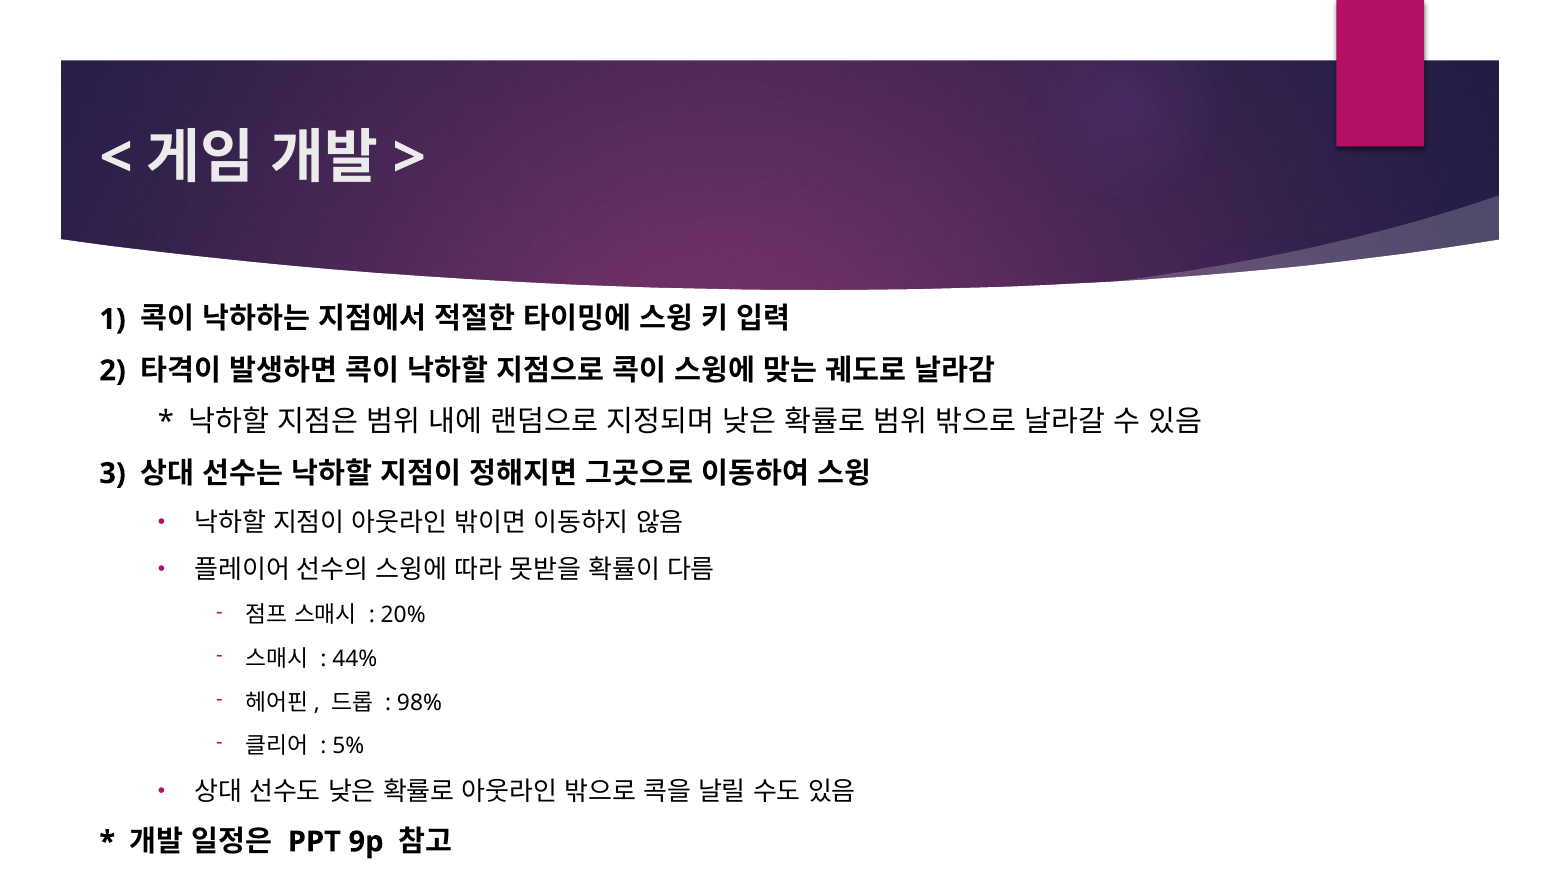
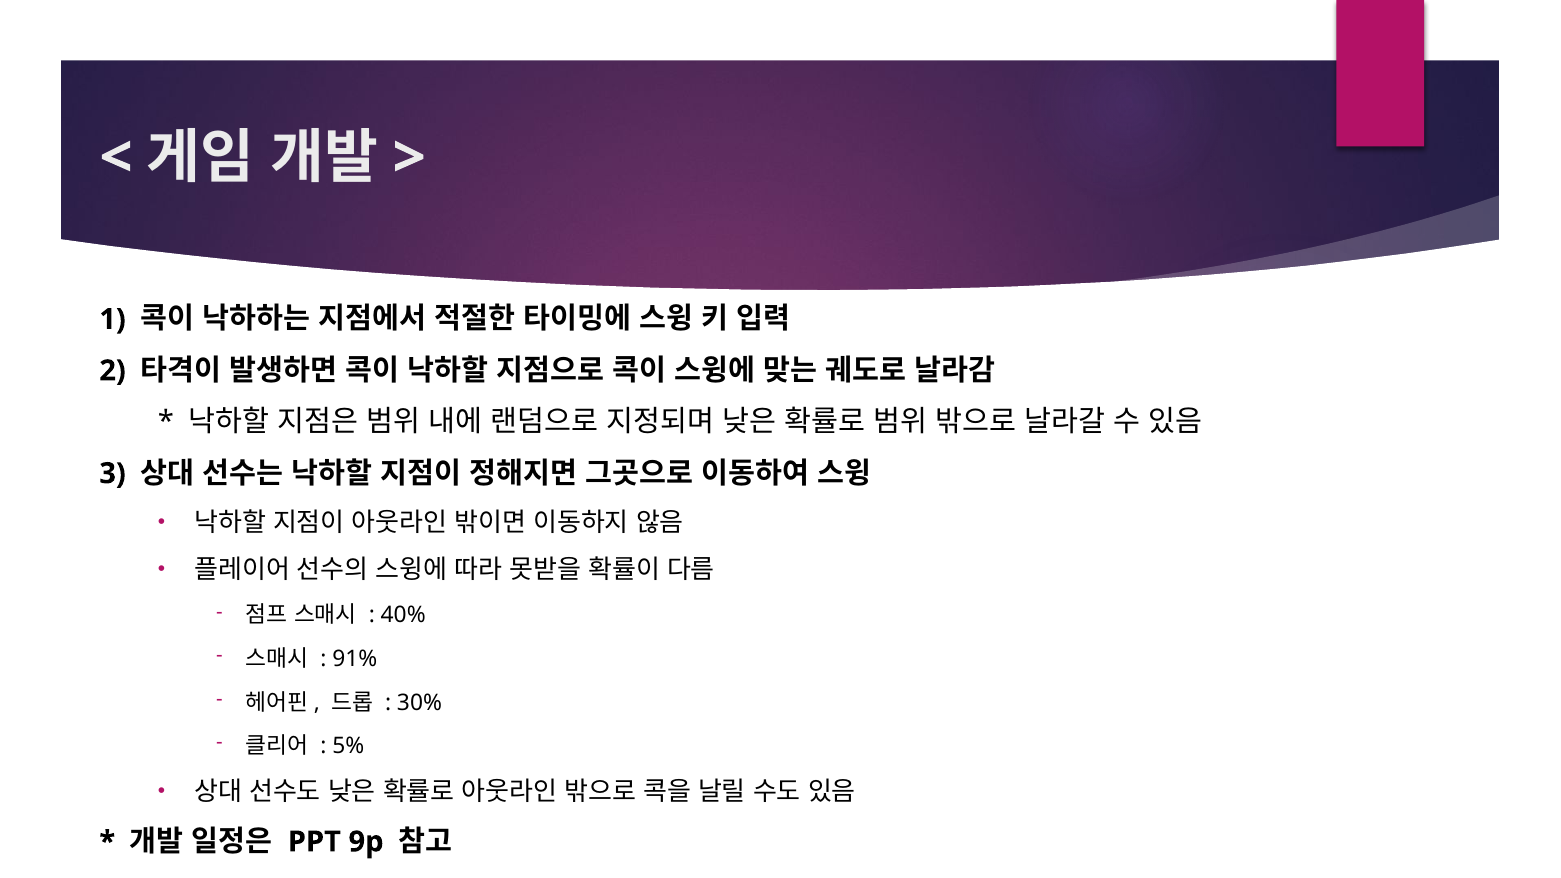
20%: 20% -> 40% (403, 615)
44%: 44% -> 91% (355, 659)
98%: 98% -> 30% (420, 703)
